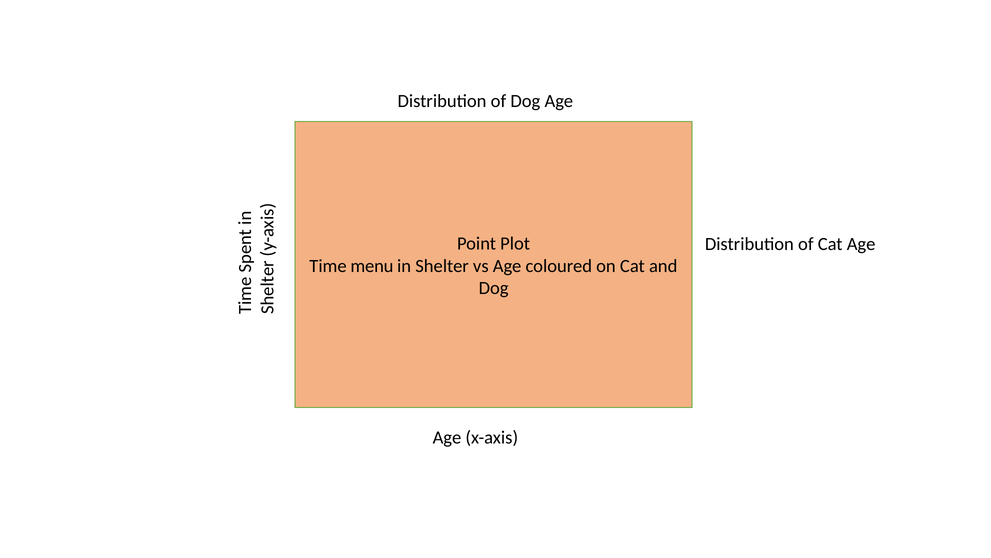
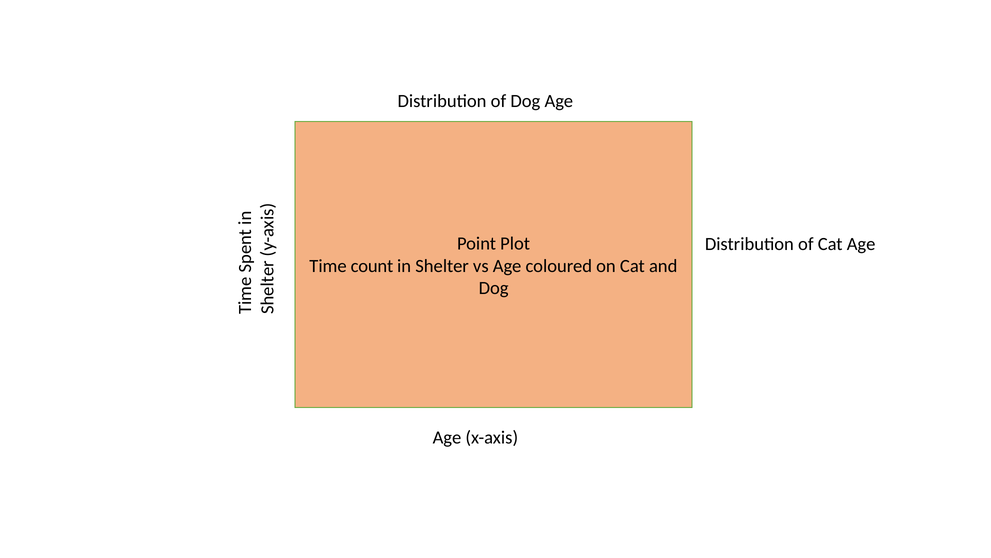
menu: menu -> count (372, 266)
